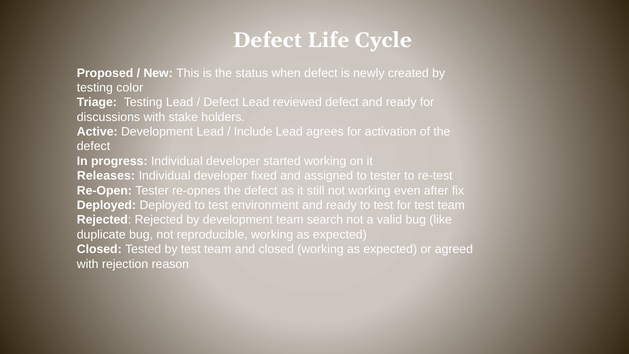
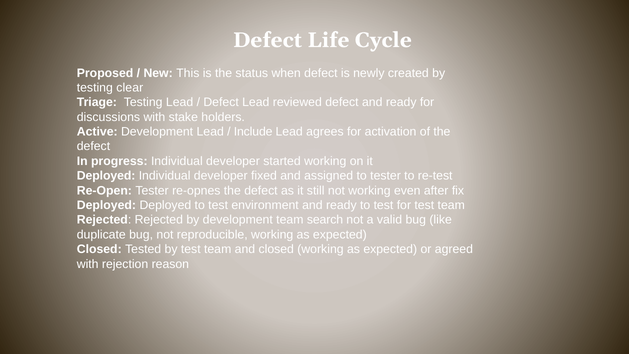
color: color -> clear (130, 88)
Releases: Releases -> Deployed (106, 176)
